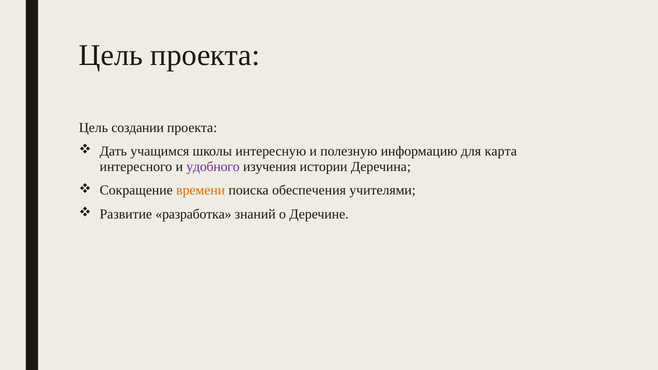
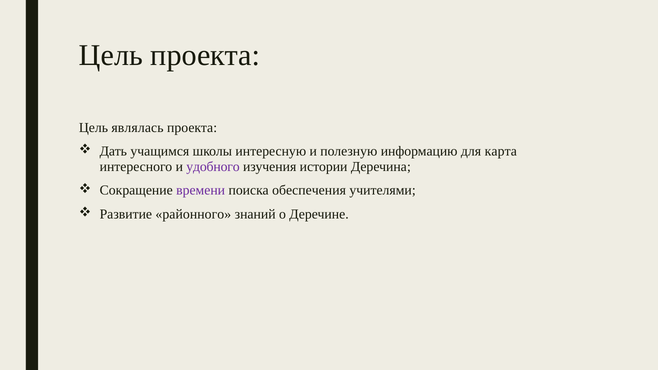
создании: создании -> являлась (137, 128)
времени colour: orange -> purple (201, 190)
разработка: разработка -> районного (193, 214)
